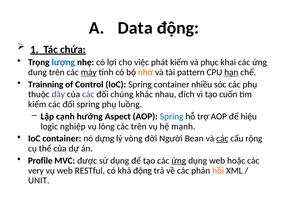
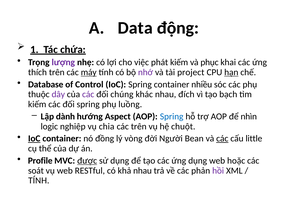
lượng colour: blue -> purple (63, 62)
dung: dung -> thích (37, 72)
nhớ colour: orange -> purple (145, 72)
pattern: pattern -> project (191, 72)
Trainning: Trainning -> Database (46, 84)
cuốn: cuốn -> bạch (228, 94)
cạnh: cạnh -> dành (65, 116)
hiệu: hiệu -> nhìn (249, 116)
lỏng: lỏng -> chia (107, 126)
mạnh: mạnh -> chuột (183, 126)
IoC underline: none -> present (34, 139)
dựng: dựng -> đồng (105, 139)
rộng: rộng -> little (254, 139)
được underline: none -> present (87, 161)
ứng underline: present -> none (179, 161)
very: very -> soát (36, 171)
khả động: động -> nhau (142, 171)
hồi colour: orange -> purple (218, 171)
UNIT: UNIT -> TÍNH (39, 181)
